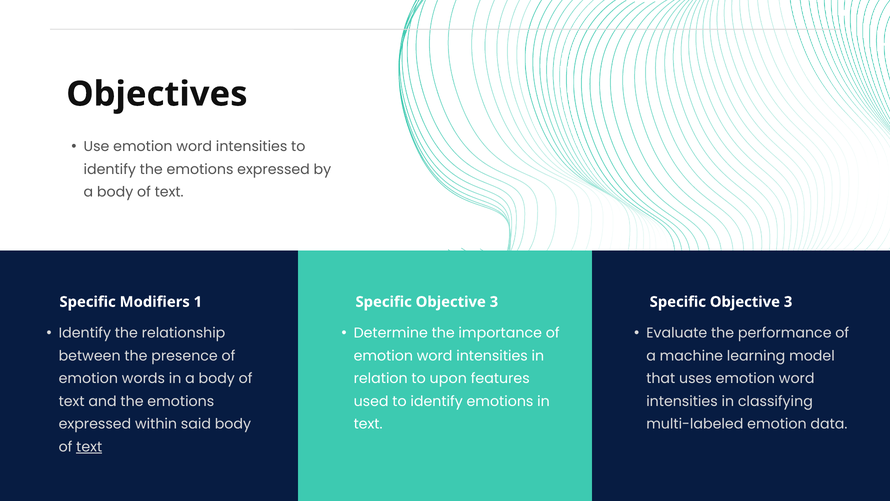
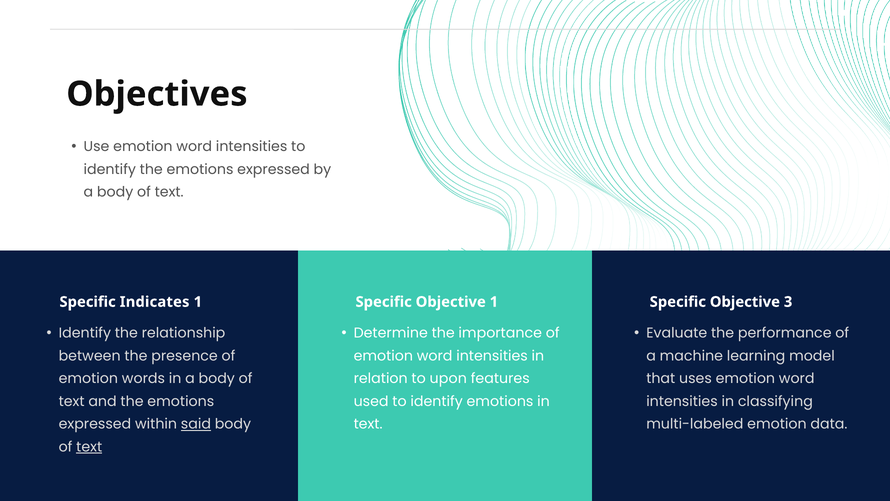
Modifiers: Modifiers -> Indicates (155, 302)
3: 3 -> 1 (494, 302)
said underline: none -> present (196, 424)
